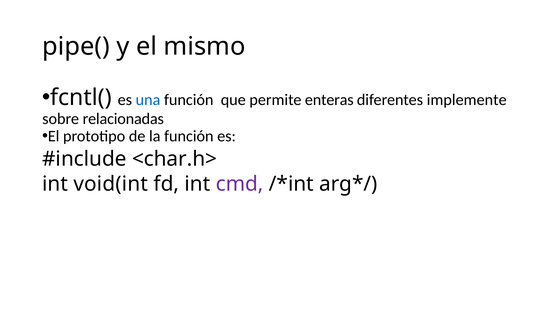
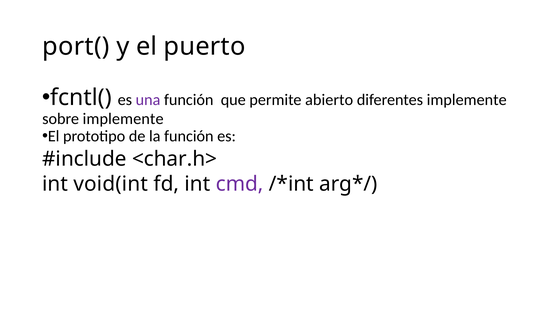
pipe(: pipe( -> port( (76, 47)
mismo: mismo -> puerto (204, 47)
una colour: blue -> purple (148, 100)
enteras: enteras -> abierto (329, 100)
sobre relacionadas: relacionadas -> implemente (123, 119)
